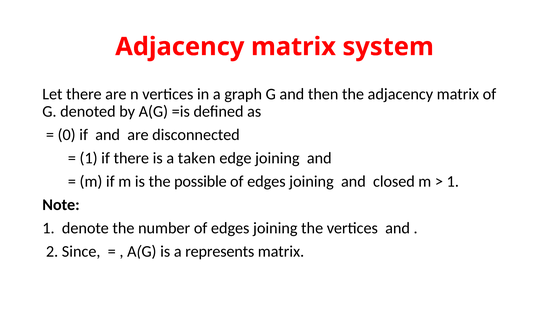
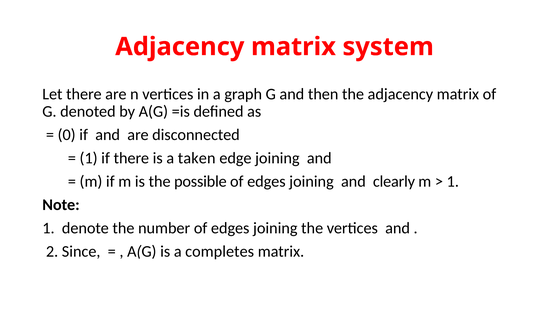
closed: closed -> clearly (394, 181)
represents: represents -> completes (220, 251)
